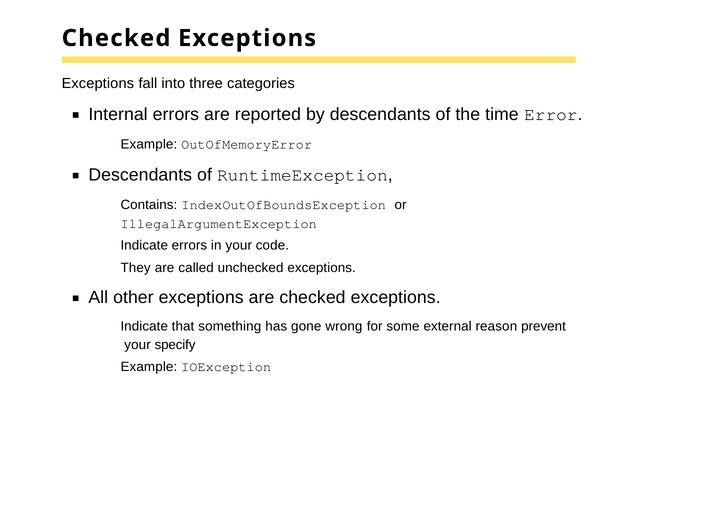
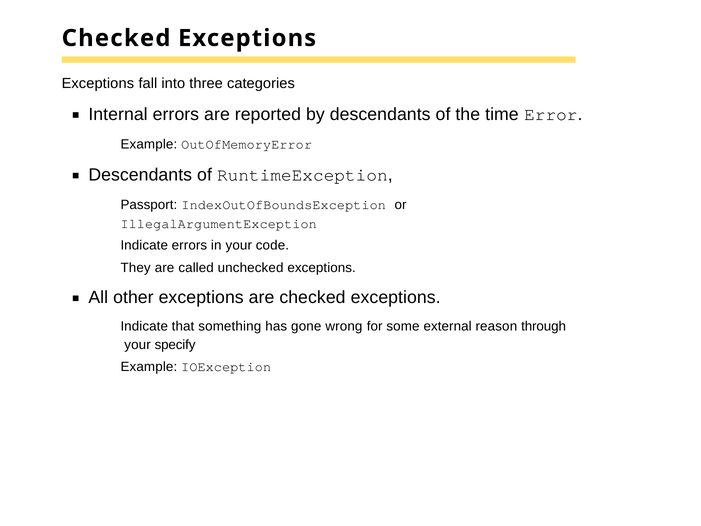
Contains: Contains -> Passport (149, 205)
prevent: prevent -> through (544, 326)
